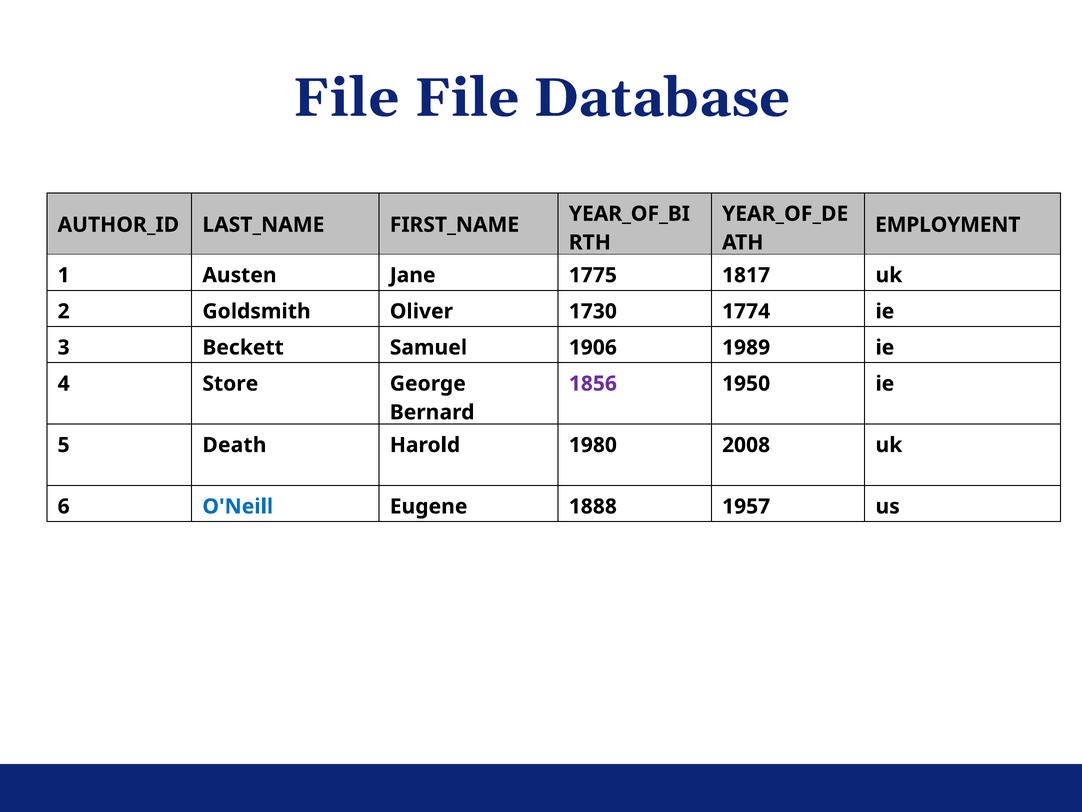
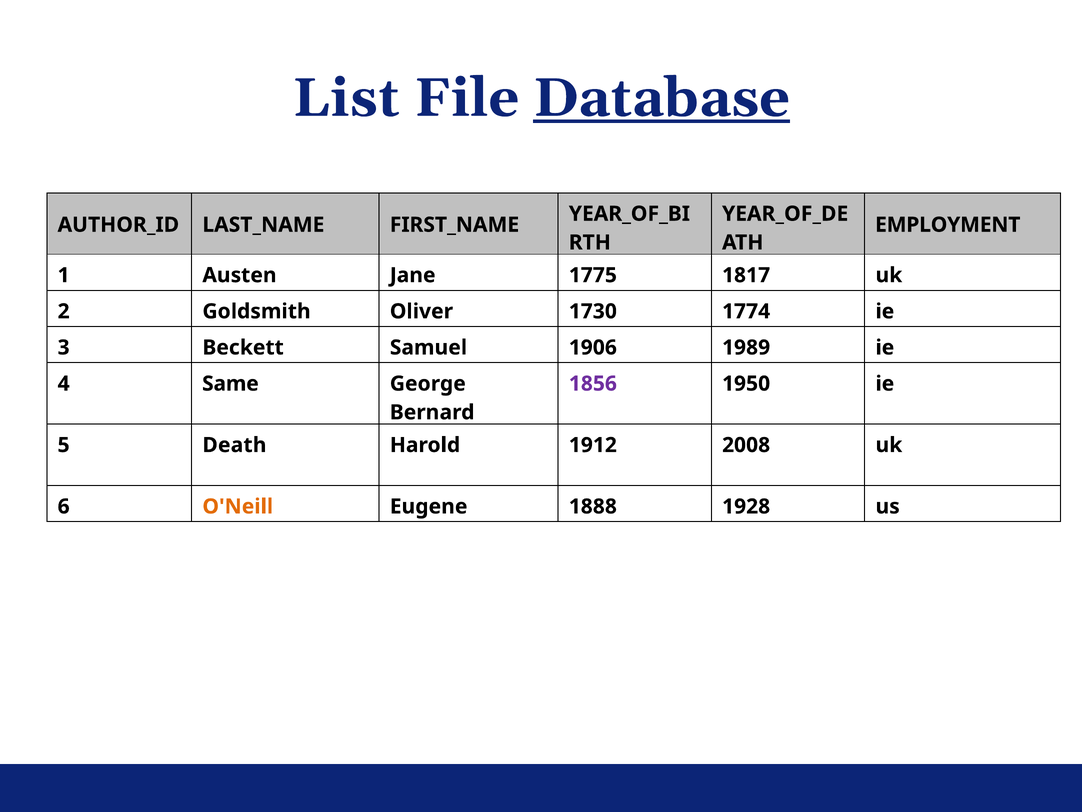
File: File -> List (346, 98)
Database underline: none -> present (662, 98)
Store: Store -> Same (230, 383)
1980: 1980 -> 1912 (593, 445)
O'Neill colour: blue -> orange (238, 506)
1957: 1957 -> 1928 (746, 506)
